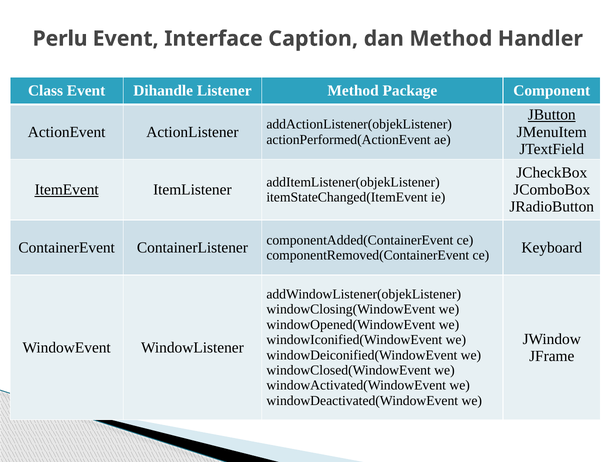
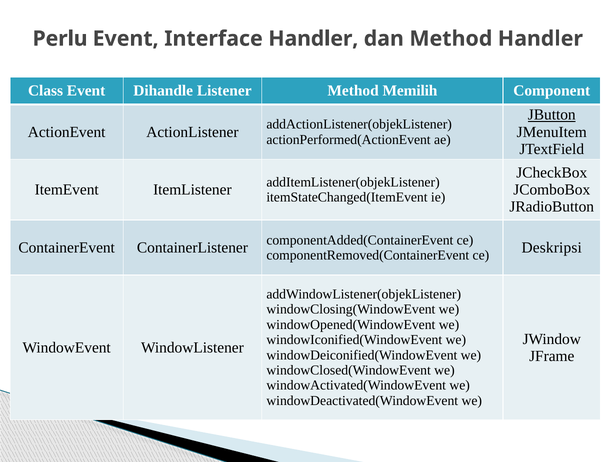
Interface Caption: Caption -> Handler (313, 39)
Package: Package -> Memilih (410, 91)
ItemEvent underline: present -> none (67, 190)
Keyboard: Keyboard -> Deskripsi (552, 248)
